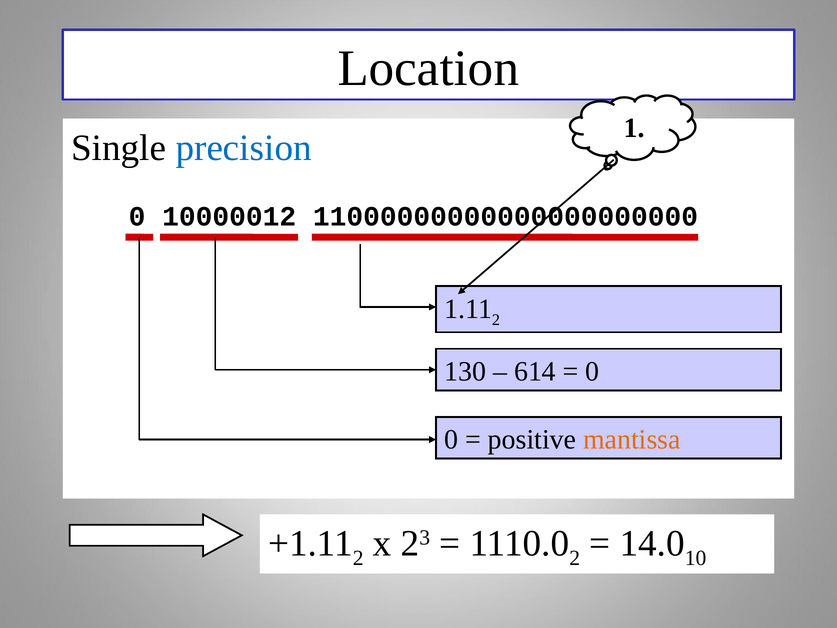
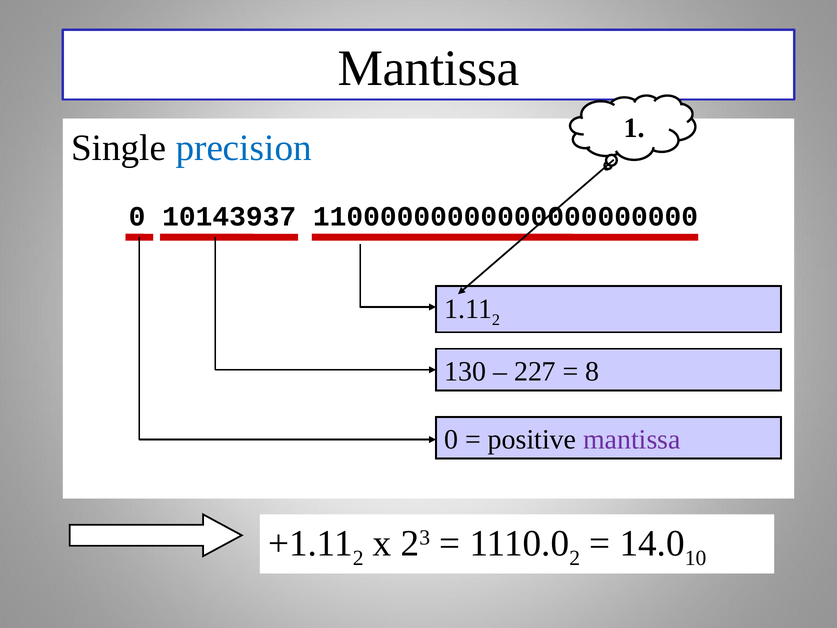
Location: Location -> Mantissa (429, 68)
10000012: 10000012 -> 10143937 (229, 216)
614: 614 -> 227 (535, 372)
0: 0 -> 8 (592, 372)
mantissa colour: orange -> purple (632, 440)
